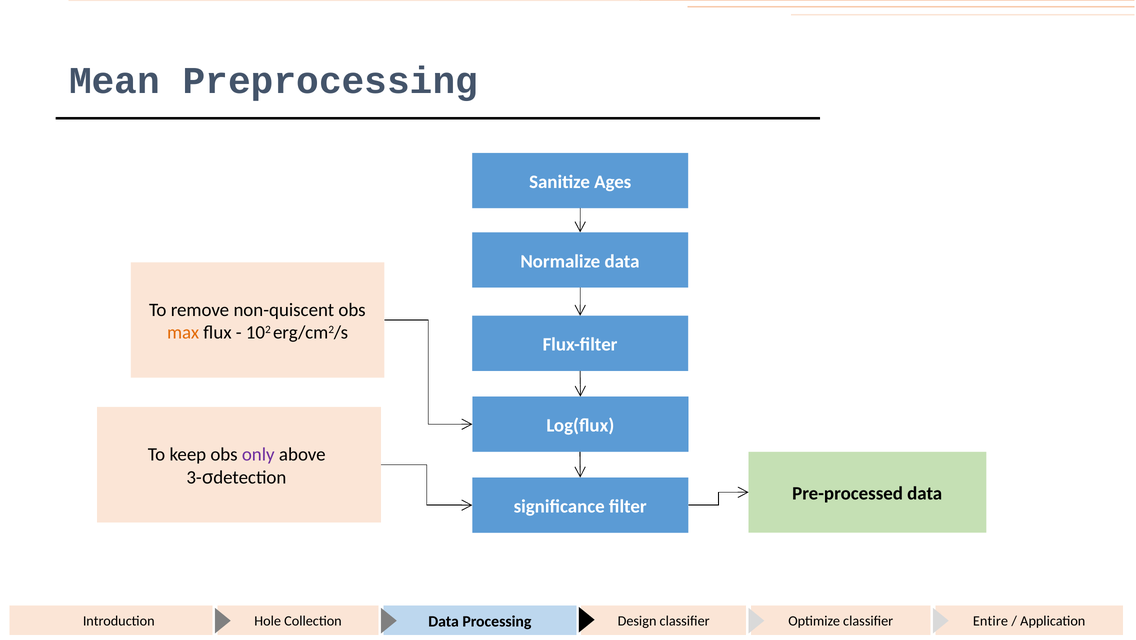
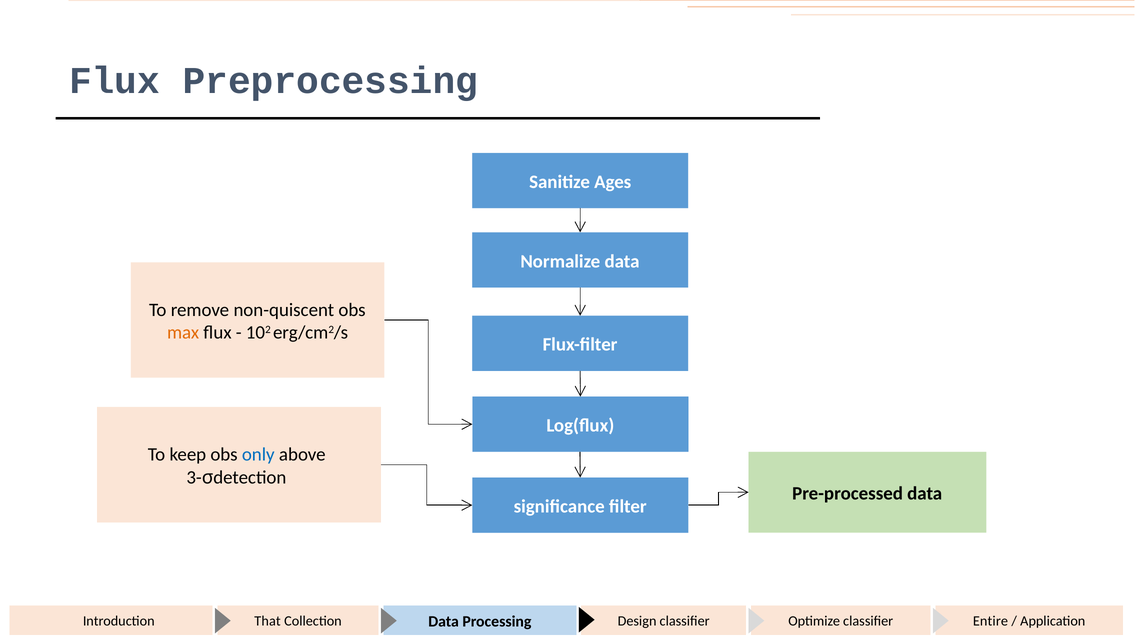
Mean: Mean -> Flux (114, 81)
only colour: purple -> blue (258, 454)
Hole: Hole -> That (268, 621)
